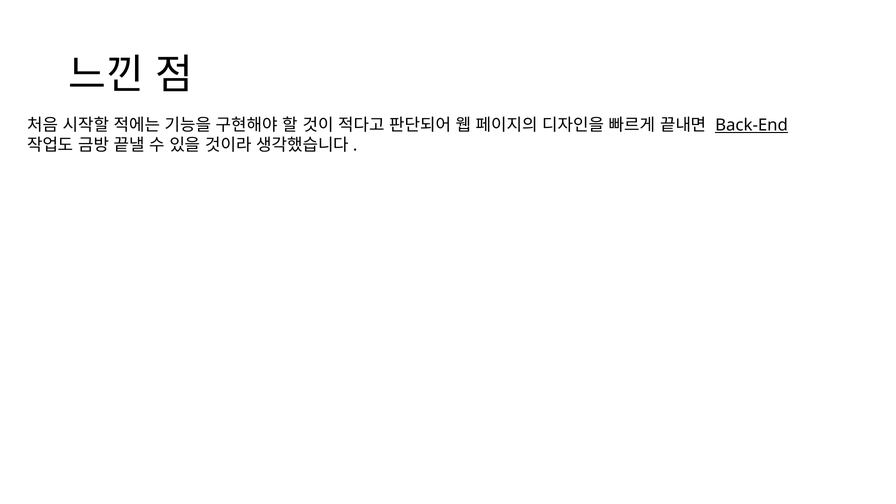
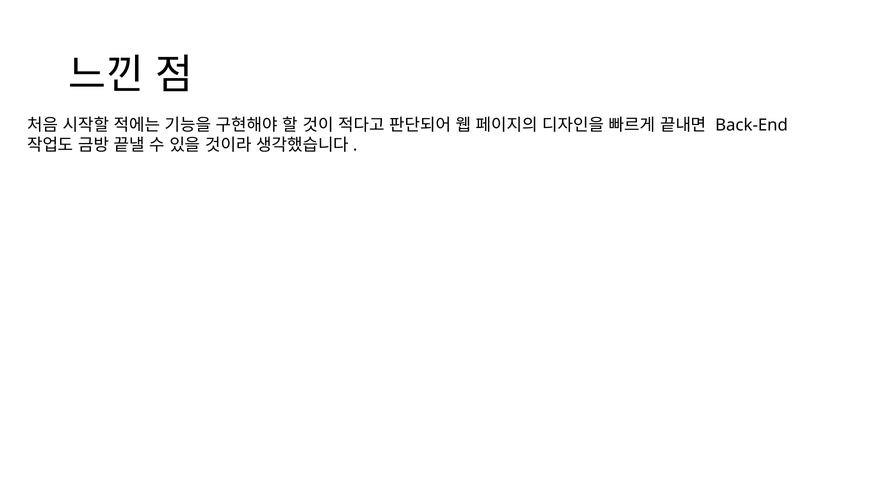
Back-End underline: present -> none (752, 125)
